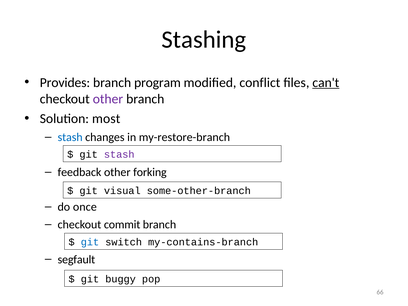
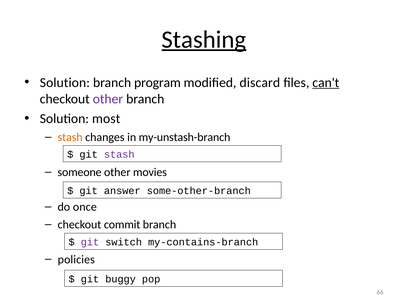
Stashing underline: none -> present (204, 39)
Provides: Provides -> Solution (65, 83)
conflict: conflict -> discard (260, 83)
stash colour: blue -> orange (70, 137)
my-restore-branch: my-restore-branch -> my-unstash-branch (185, 137)
feedback: feedback -> someone (80, 172)
forking: forking -> movies (150, 172)
visual: visual -> answer (122, 191)
git colour: blue -> purple (90, 242)
segfault: segfault -> policies (76, 259)
